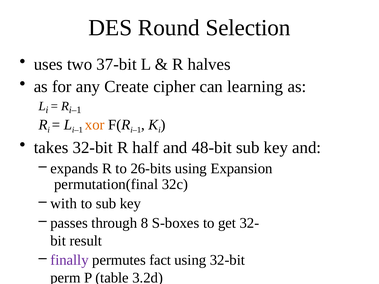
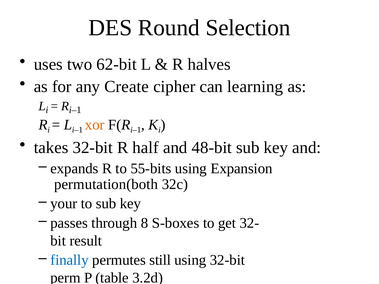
37-bit: 37-bit -> 62-bit (117, 64)
26-bits: 26-bits -> 55-bits (151, 169)
permutation(final: permutation(final -> permutation(both (106, 185)
with: with -> your (64, 204)
finally colour: purple -> blue (70, 260)
fact: fact -> still (160, 260)
